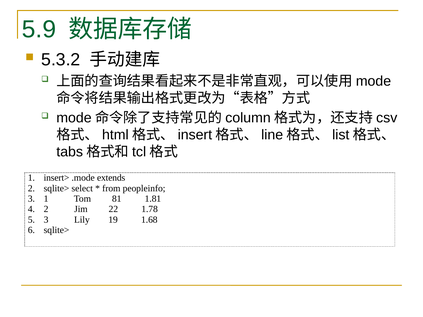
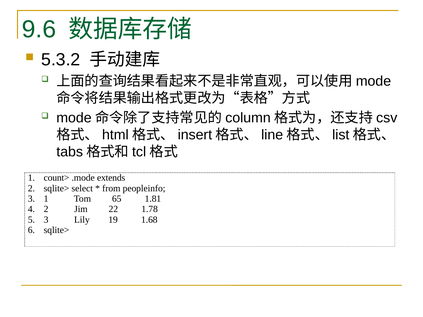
5.9: 5.9 -> 9.6 (39, 29)
insert>: insert> -> count> (57, 178)
81: 81 -> 65 (117, 199)
